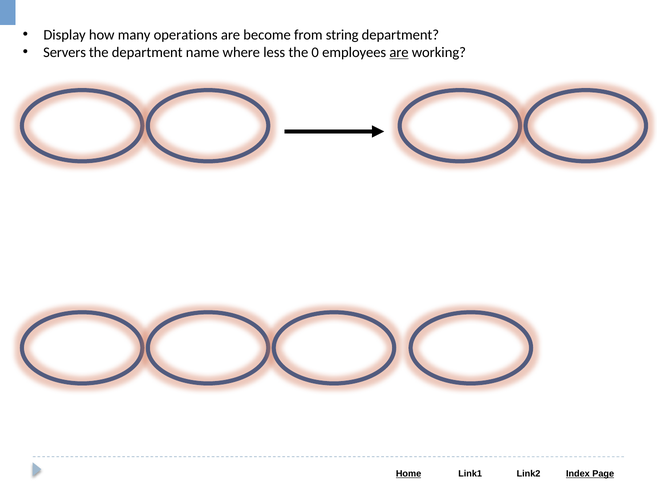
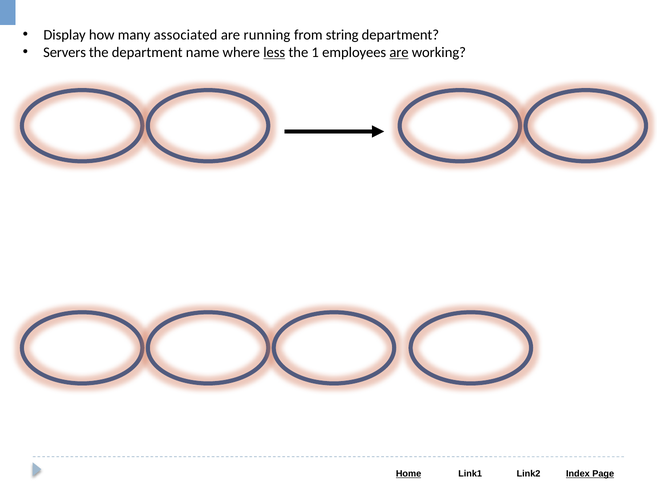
operations: operations -> associated (186, 35)
become: become -> running (267, 35)
less underline: none -> present (274, 52)
0: 0 -> 1 (315, 52)
